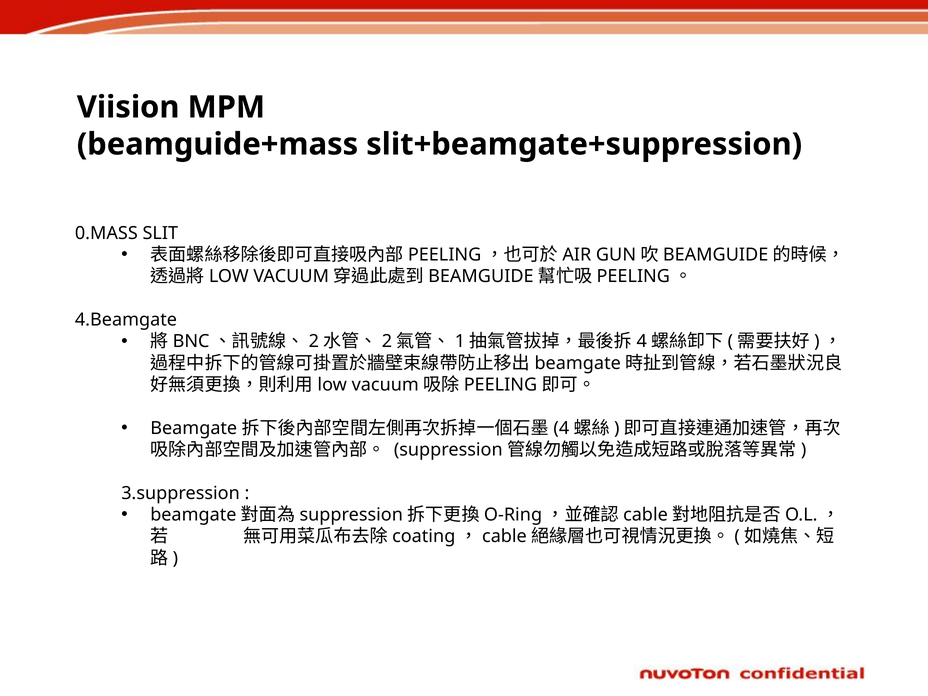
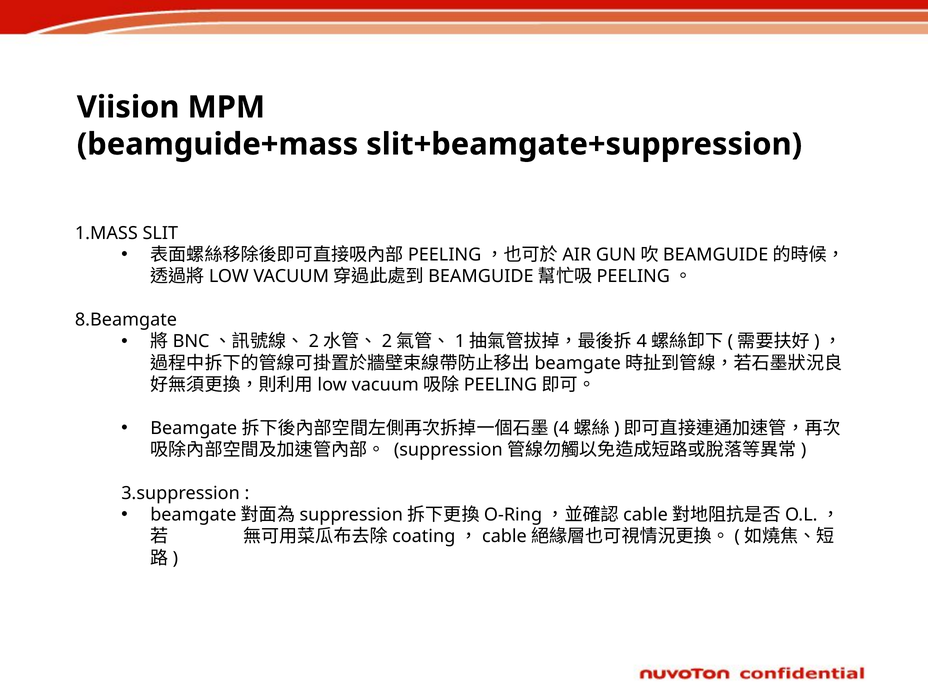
0.MASS: 0.MASS -> 1.MASS (106, 233)
4.Beamgate: 4.Beamgate -> 8.Beamgate (126, 320)
